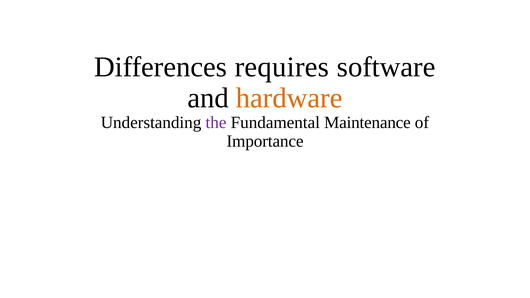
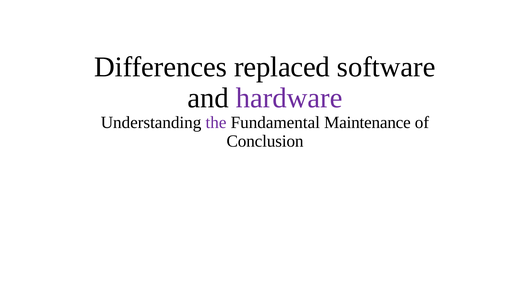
requires: requires -> replaced (282, 67)
hardware colour: orange -> purple (289, 98)
Importance: Importance -> Conclusion (265, 141)
